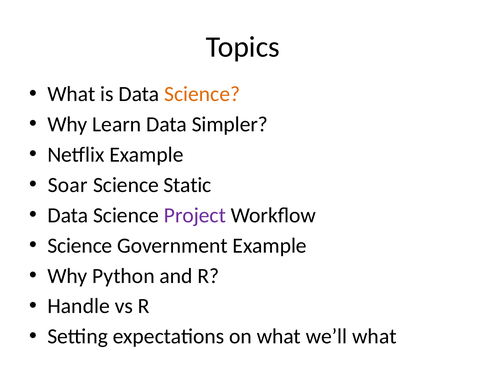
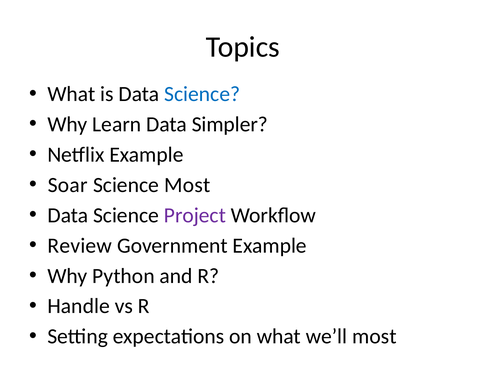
Science colour: orange -> blue (202, 94)
Science Static: Static -> Most (187, 185)
Science: Science -> Review (80, 245)
we’ll what: what -> most (374, 336)
